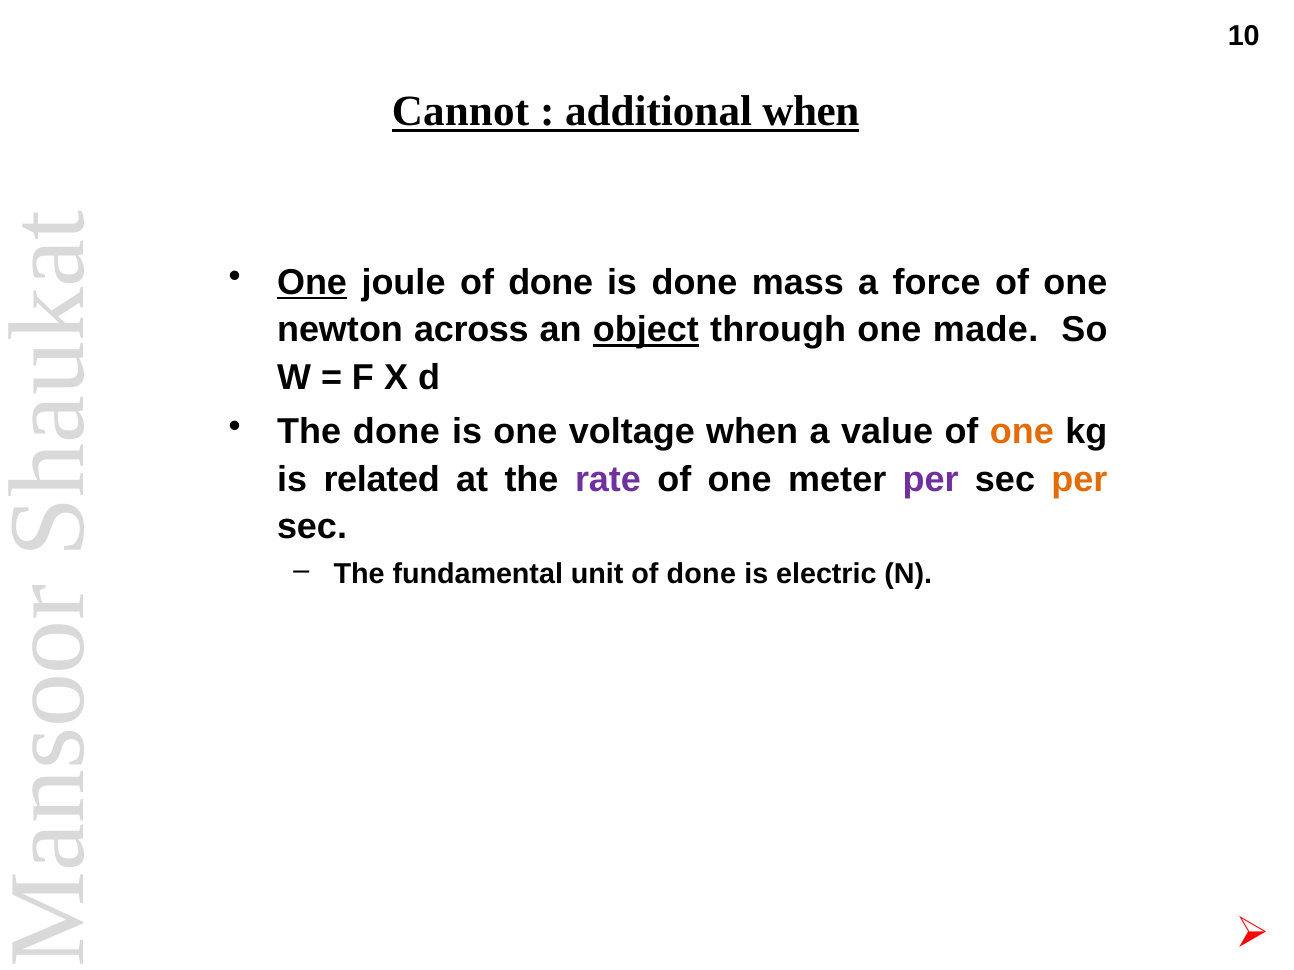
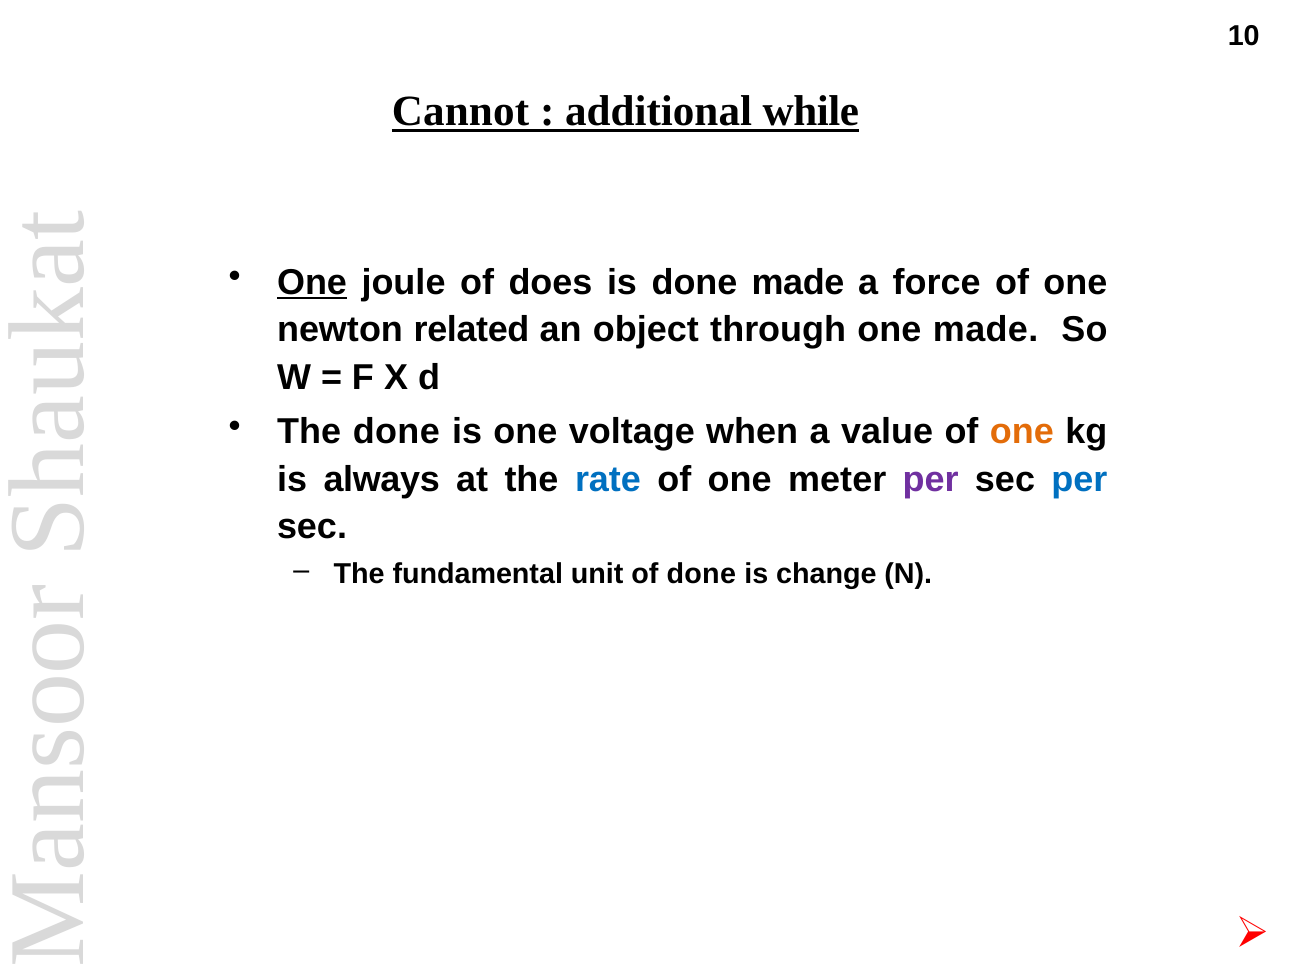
additional when: when -> while (811, 111)
joule of done: done -> does (551, 283)
done mass: mass -> made (798, 283)
across: across -> related (471, 330)
object underline: present -> none (646, 330)
related: related -> always (382, 480)
rate colour: purple -> blue (608, 480)
per colour: orange -> blue (1079, 480)
electric: electric -> change (826, 575)
